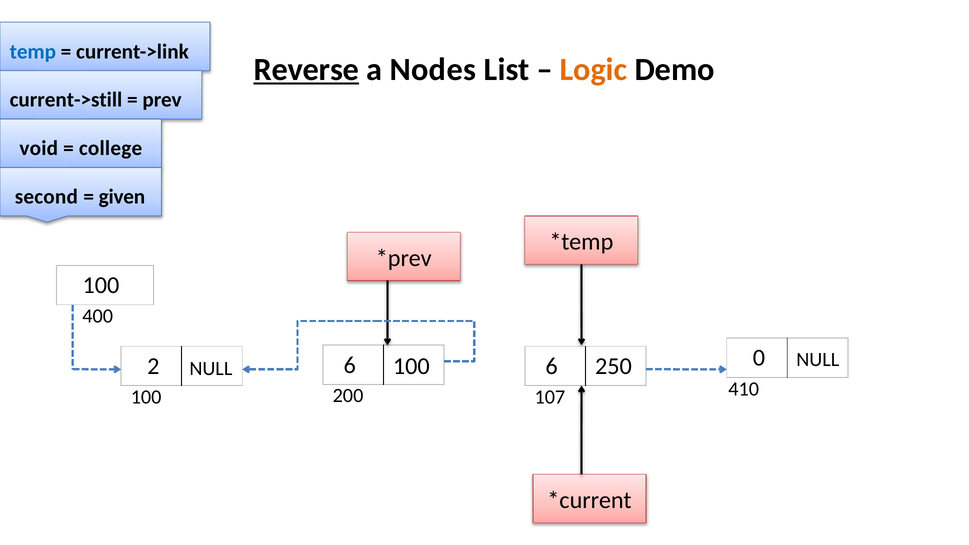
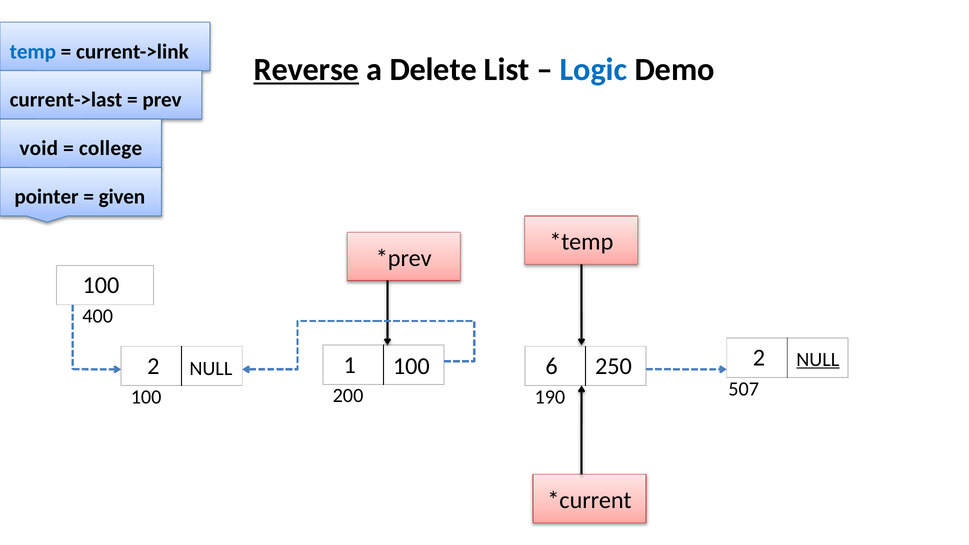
Nodes: Nodes -> Delete (433, 70)
Logic colour: orange -> blue (594, 70)
current->still: current->still -> current->last (66, 100)
second: second -> pointer (47, 197)
2 6: 6 -> 1 (350, 365)
250 0: 0 -> 2 (759, 358)
NULL underline: none -> present (818, 359)
107: 107 -> 190 (550, 397)
410: 410 -> 507 (744, 389)
